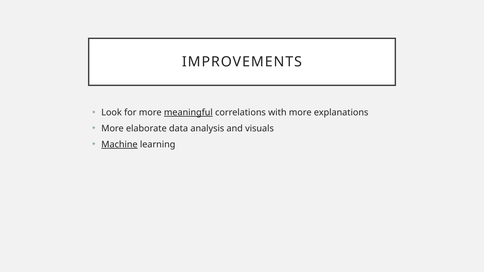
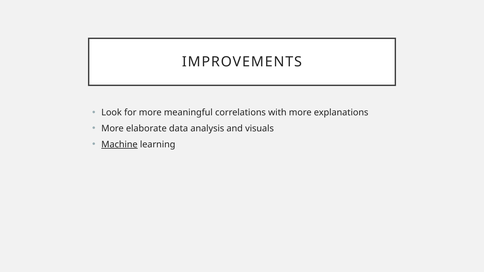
meaningful underline: present -> none (188, 113)
